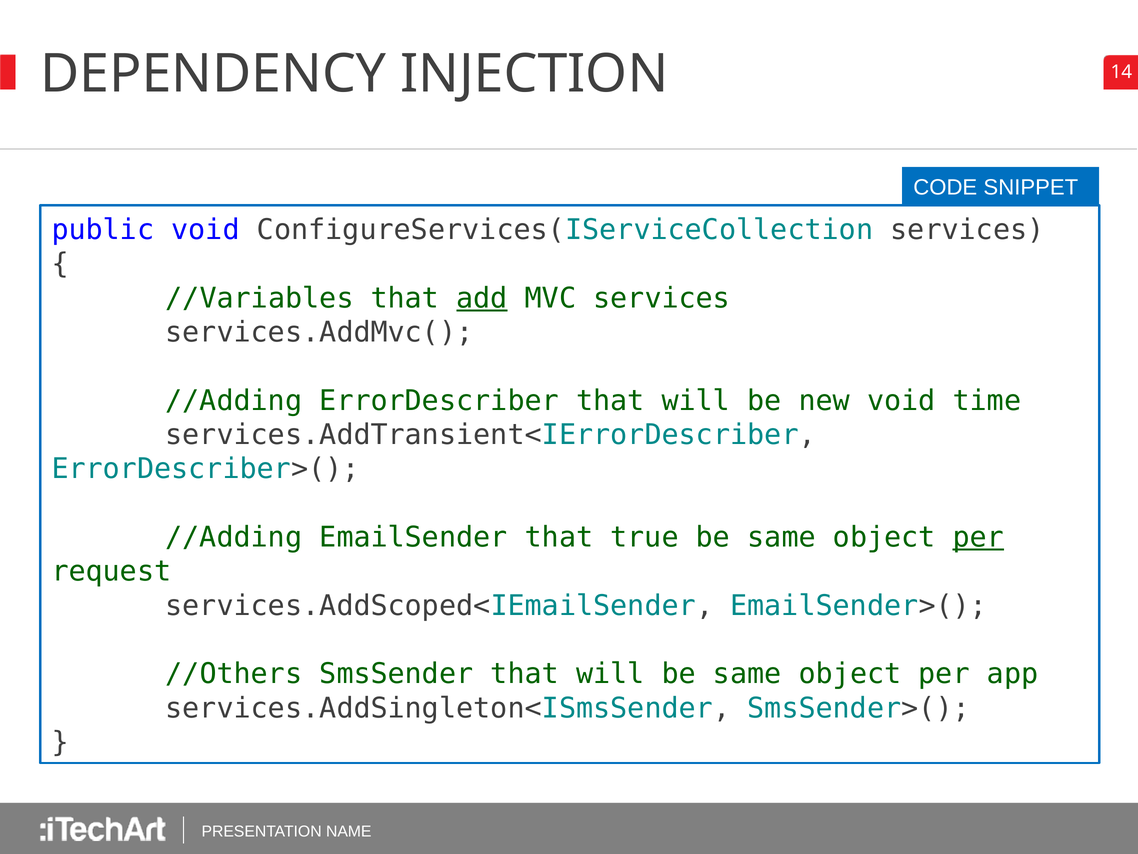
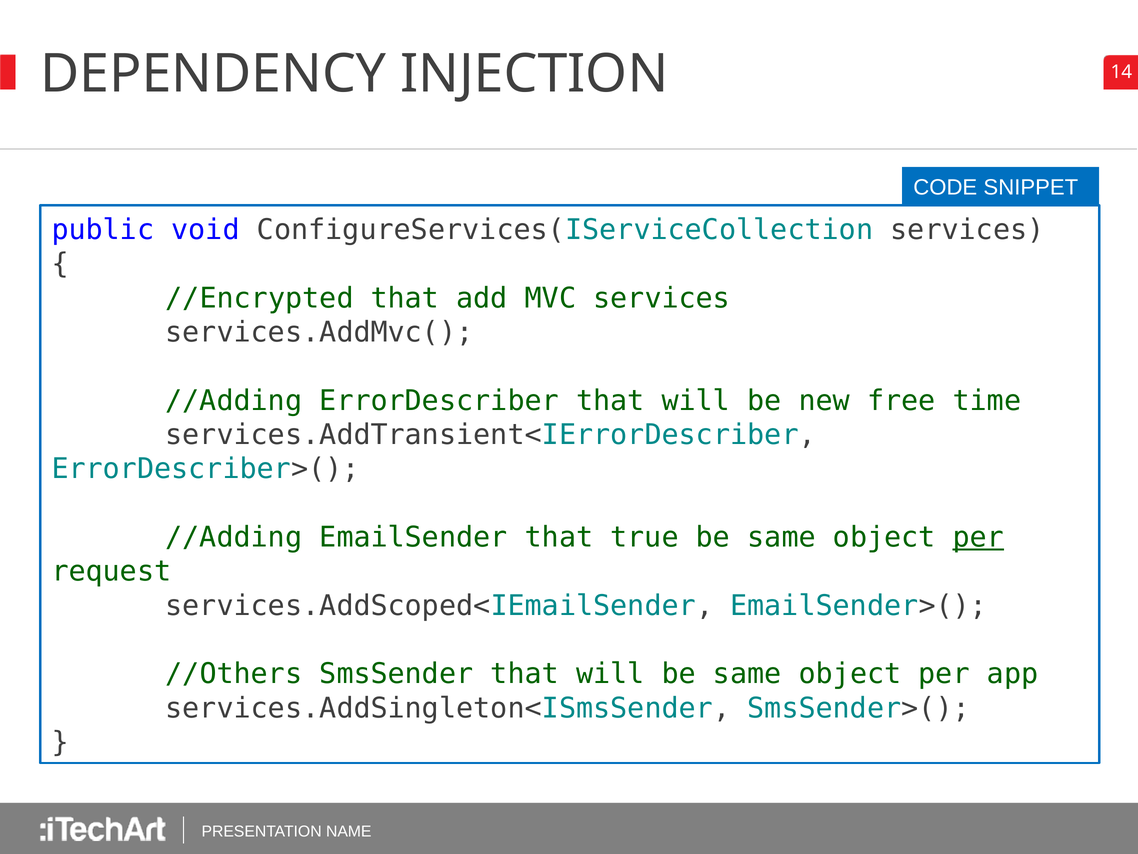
//Variables: //Variables -> //Encrypted (259, 298)
add underline: present -> none (482, 298)
new void: void -> free (901, 400)
